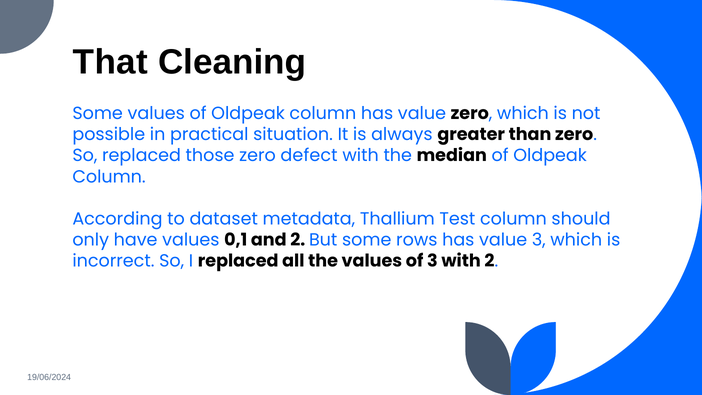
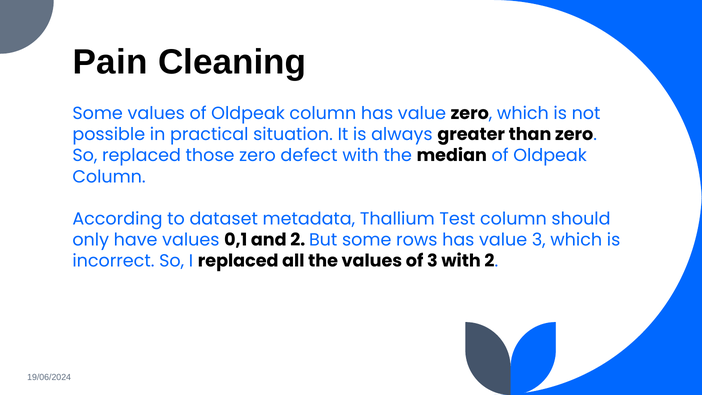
That: That -> Pain (110, 62)
